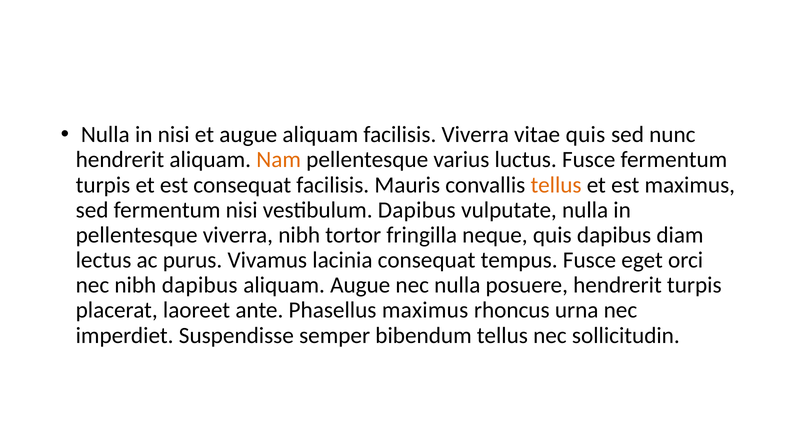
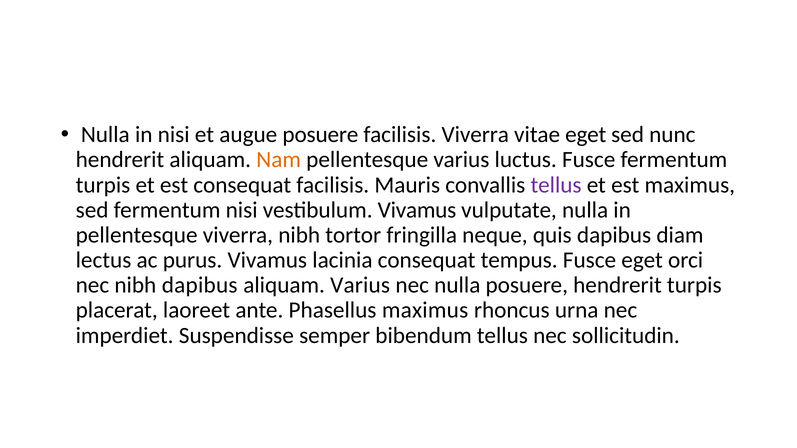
augue aliquam: aliquam -> posuere (320, 135)
vitae quis: quis -> eget (586, 135)
tellus colour: orange -> purple (556, 185)
vestibulum Dapibus: Dapibus -> Vivamus (417, 210)
aliquam Augue: Augue -> Varius (360, 285)
